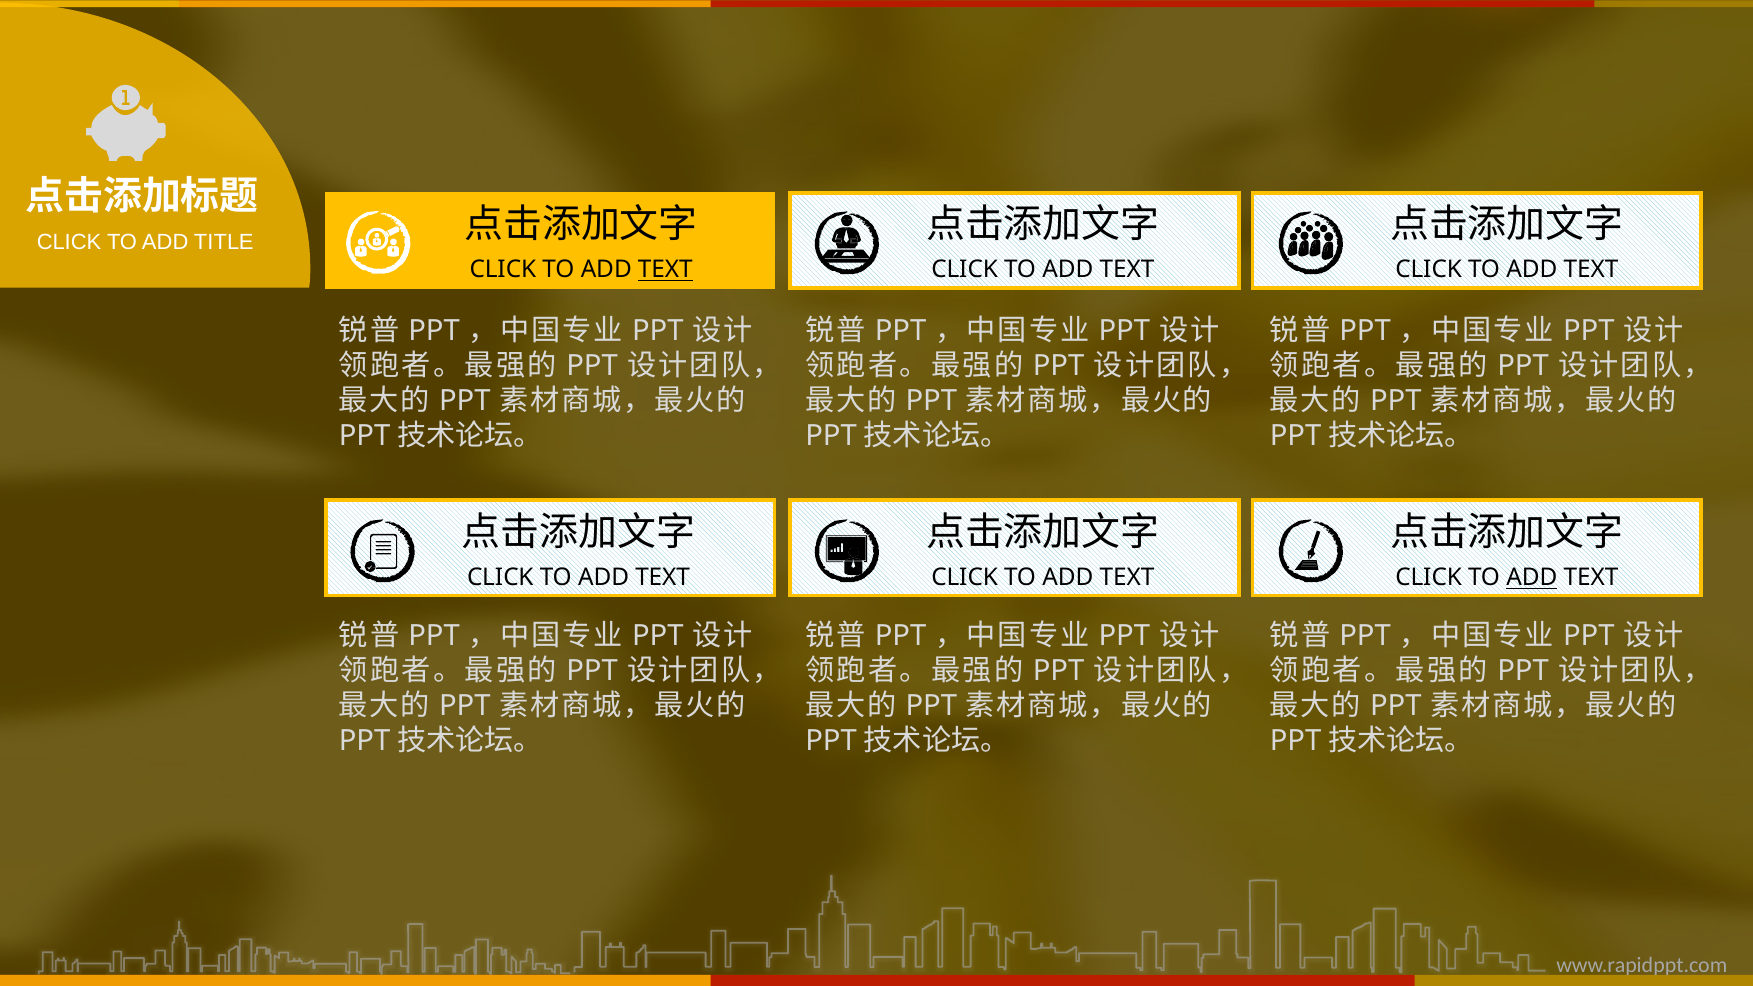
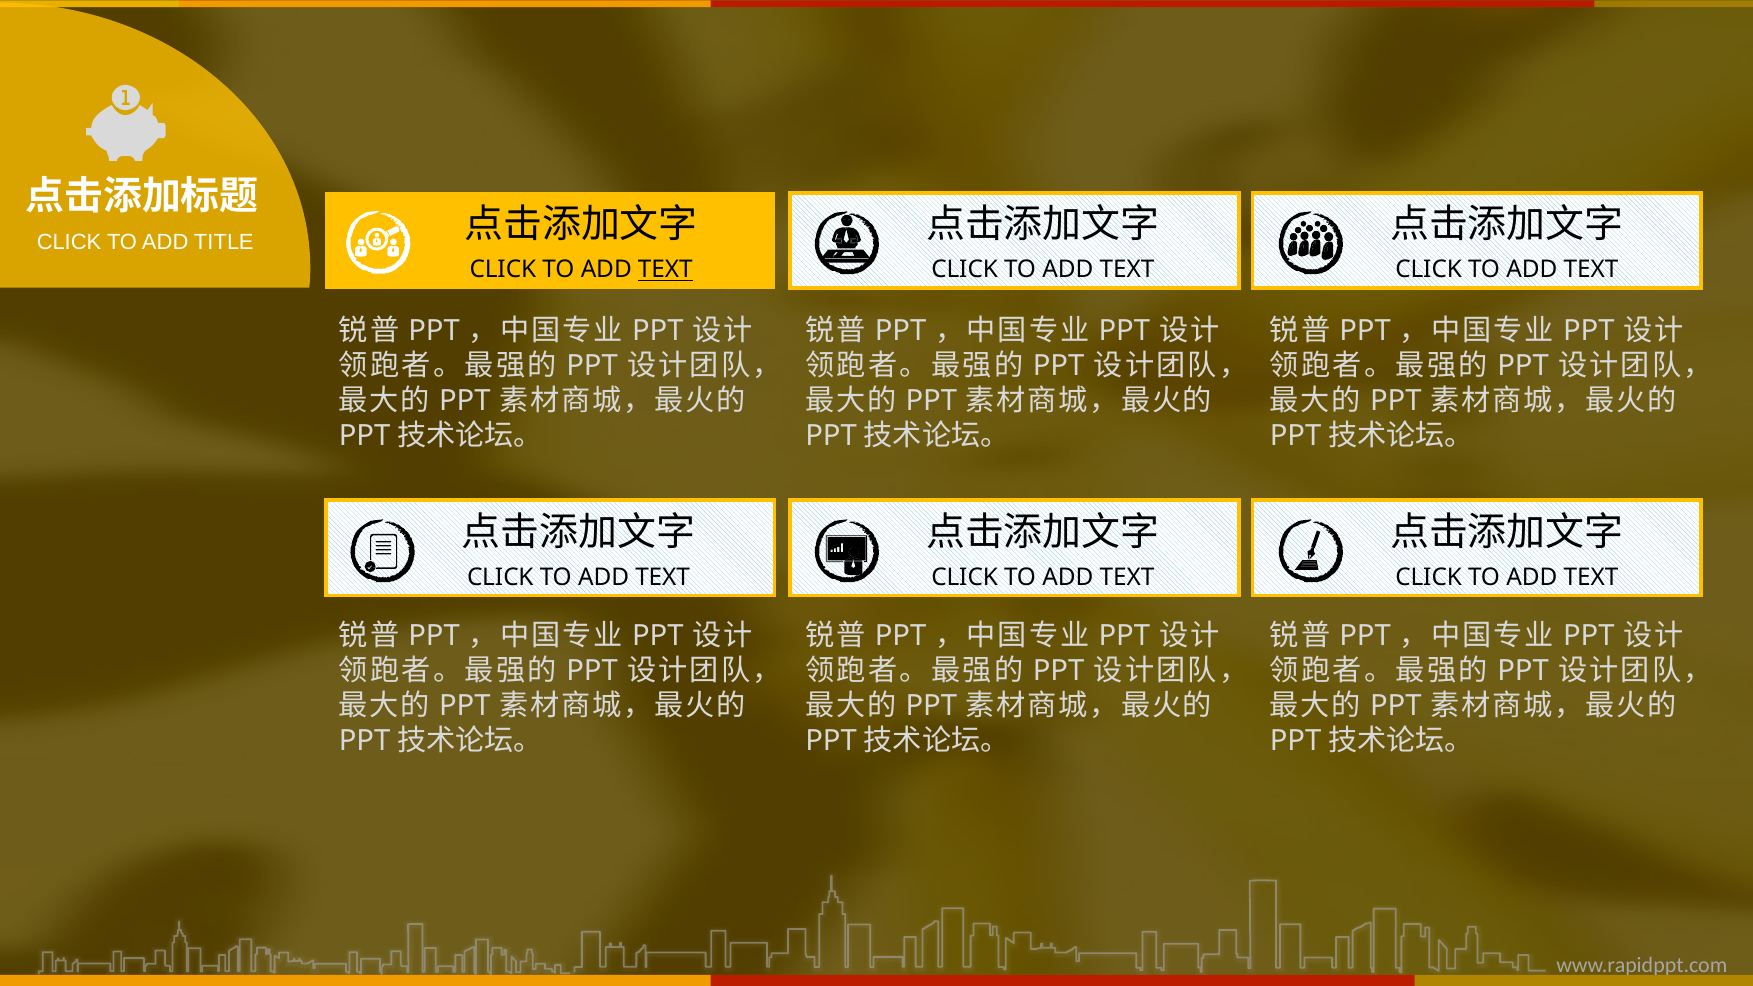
ADD underline: present -> none (1532, 578)
